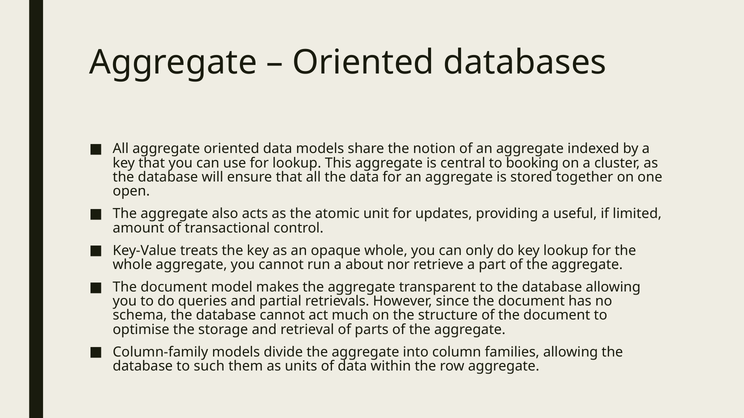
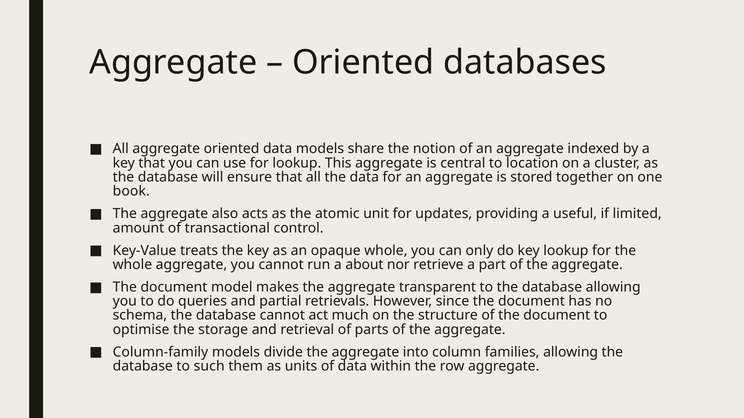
booking: booking -> location (532, 163)
open: open -> book (131, 192)
